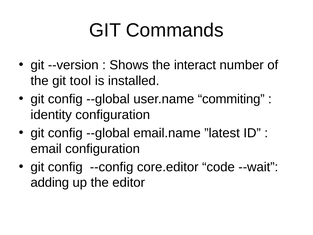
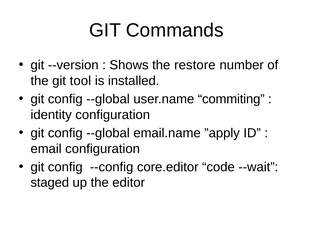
interact: interact -> restore (195, 65)
”latest: ”latest -> ”apply (222, 133)
adding: adding -> staged (50, 182)
